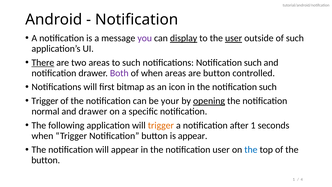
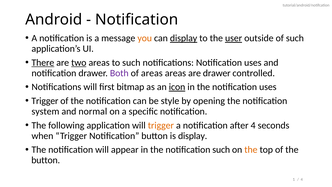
you colour: purple -> orange (145, 38)
two underline: none -> present (79, 62)
notifications Notification such: such -> uses (253, 62)
of when: when -> areas (152, 73)
are button: button -> drawer (217, 73)
icon underline: none -> present (177, 87)
the notification such: such -> uses (268, 87)
your: your -> style (170, 101)
opening underline: present -> none (209, 101)
normal: normal -> system (45, 111)
and drawer: drawer -> normal (93, 111)
after 1: 1 -> 4 (253, 125)
is appear: appear -> display (193, 136)
notification user: user -> such (221, 150)
the colour: blue -> orange (251, 150)
